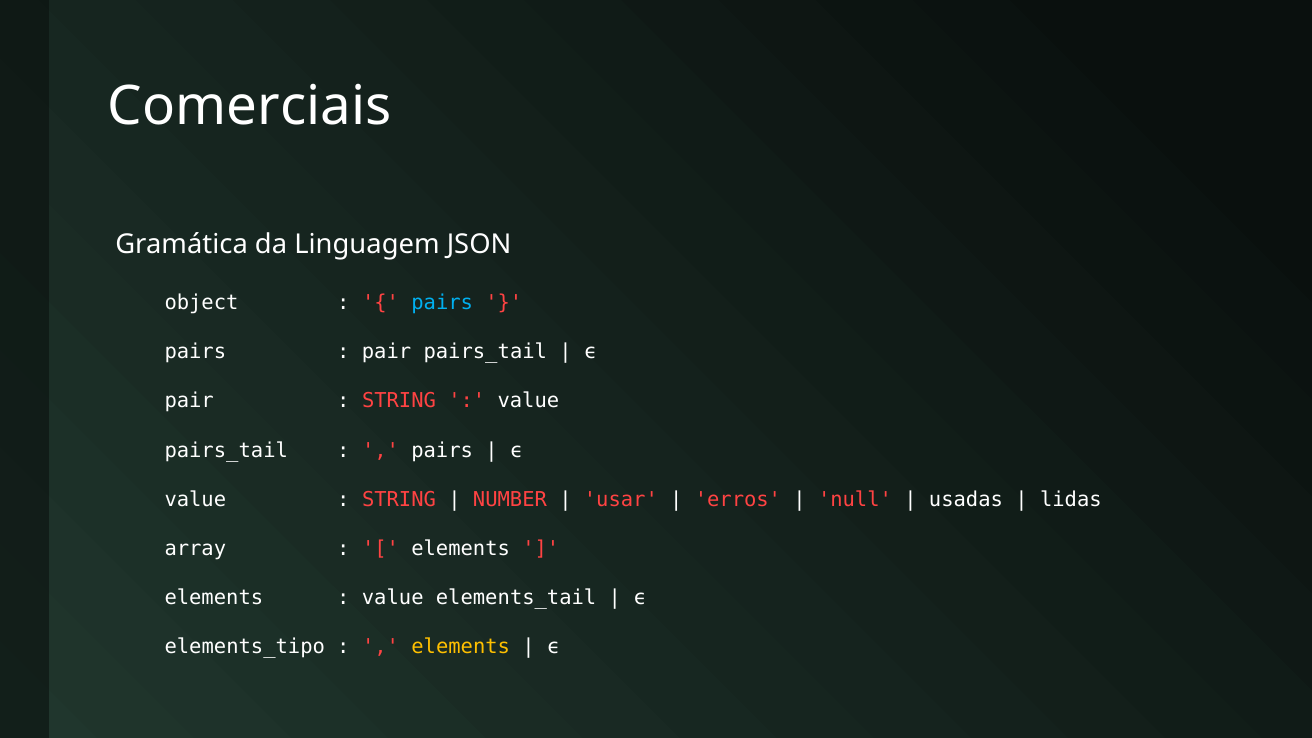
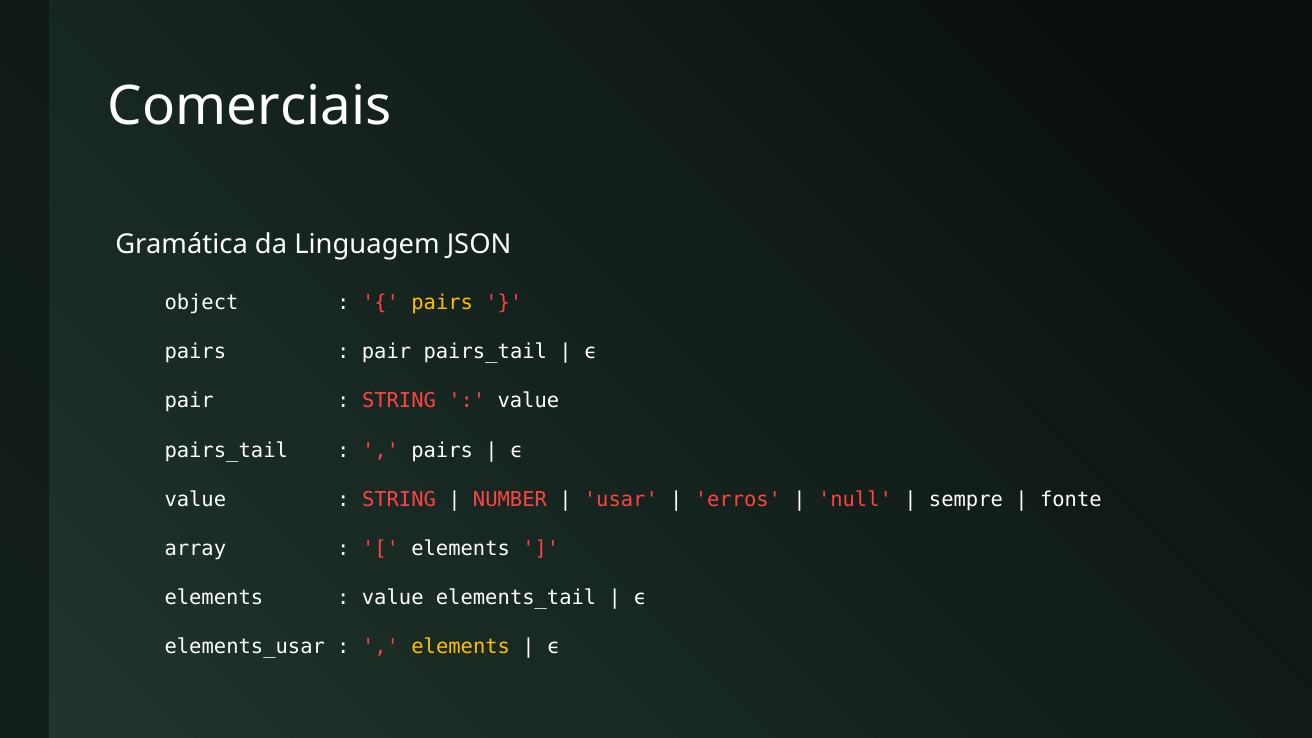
pairs colour: light blue -> yellow (442, 303)
usadas: usadas -> sempre (966, 500)
lidas: lidas -> fonte (1071, 500)
elements_tipo: elements_tipo -> elements_usar (245, 647)
